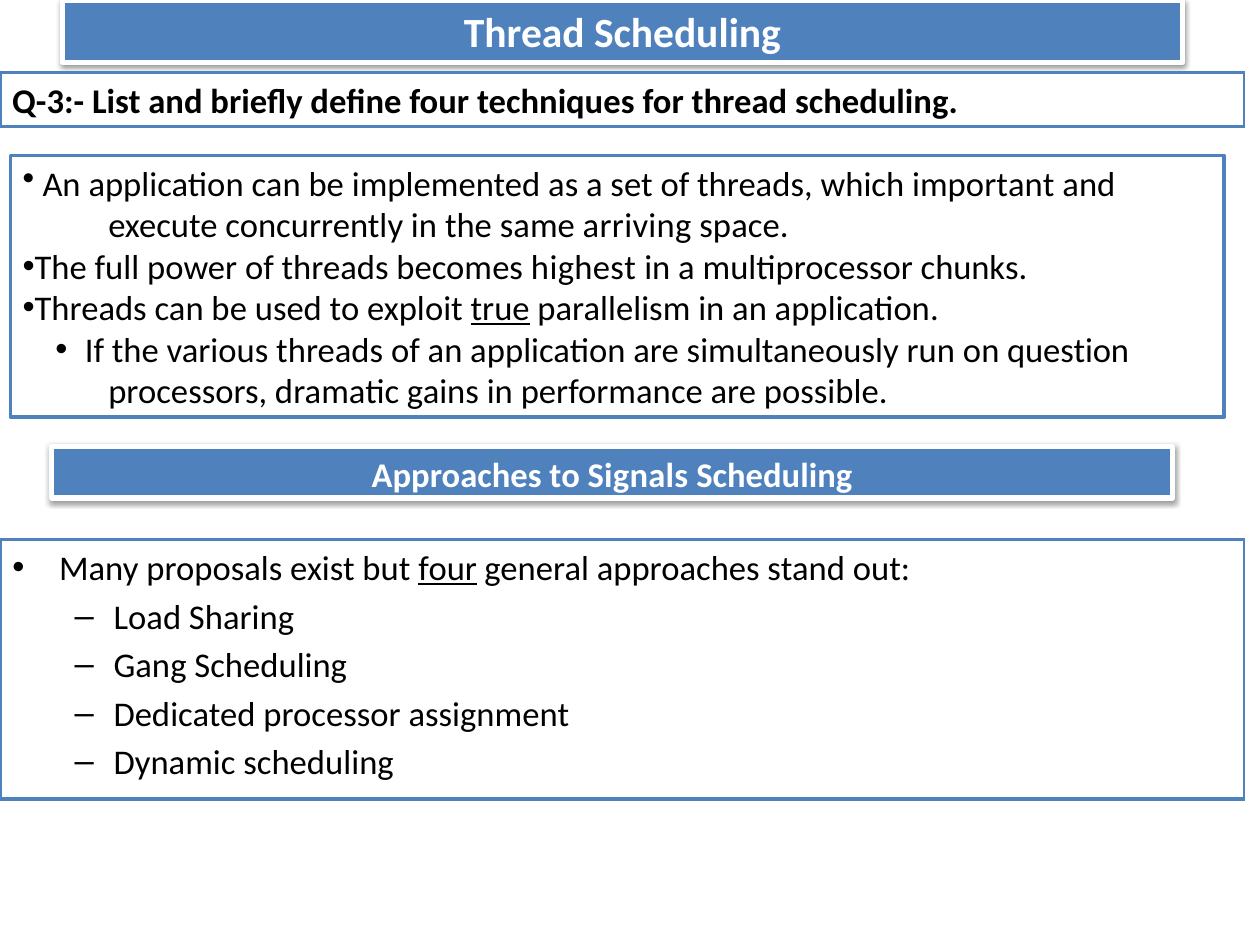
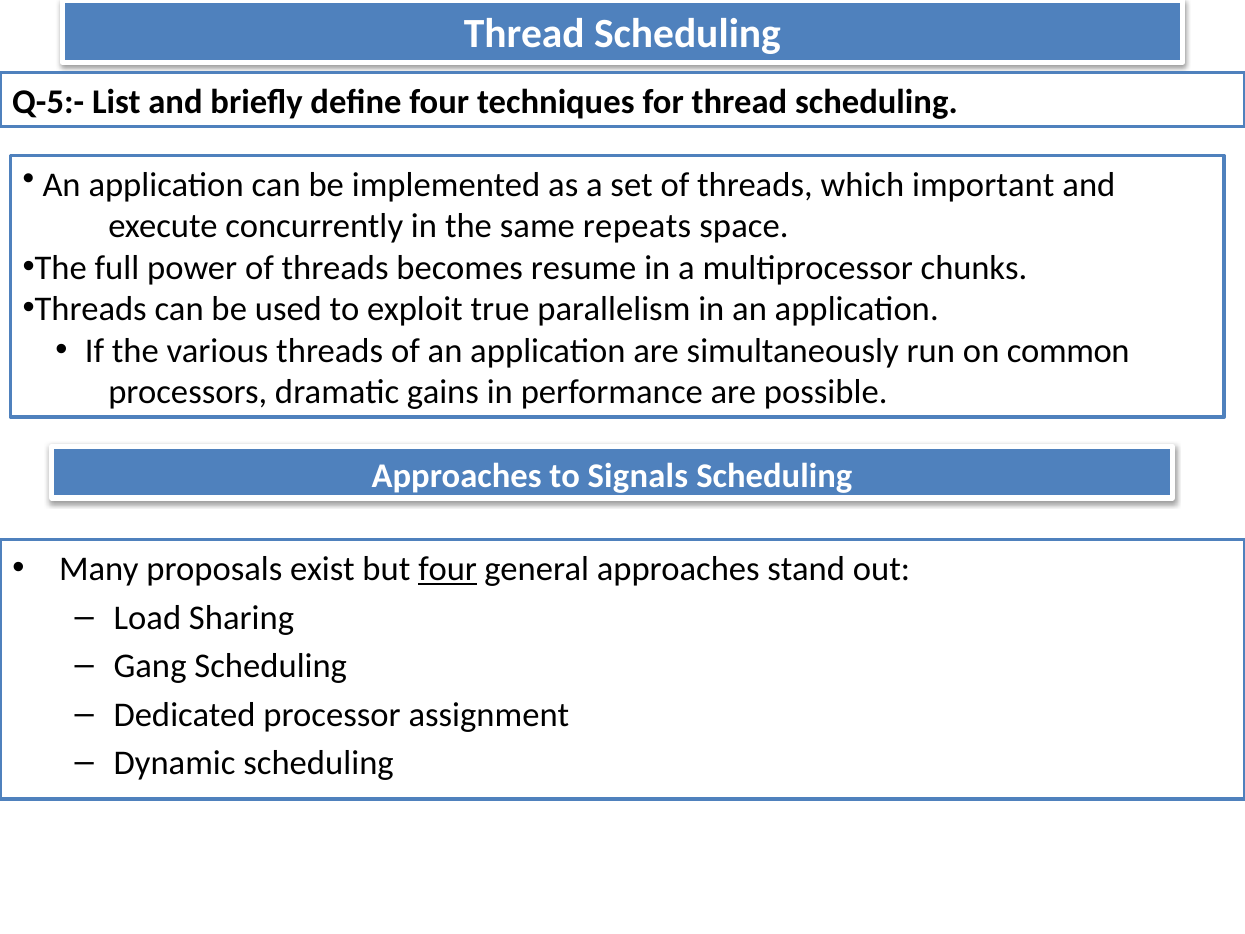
Q-3:-: Q-3:- -> Q-5:- (48, 102)
arriving: arriving -> repeats (637, 226)
highest: highest -> resume (584, 268)
true underline: present -> none (500, 309)
question: question -> common (1068, 351)
